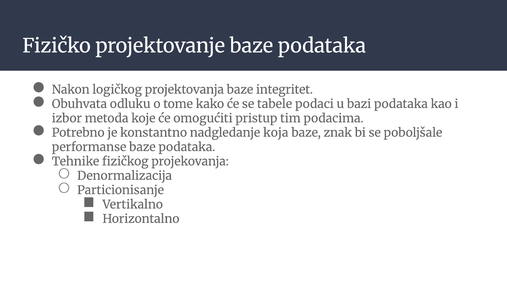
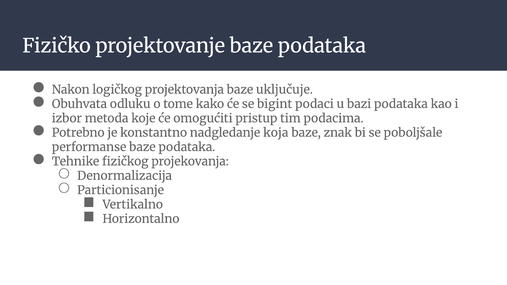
integritet: integritet -> uključuje (284, 90)
tabele: tabele -> bigint (275, 104)
